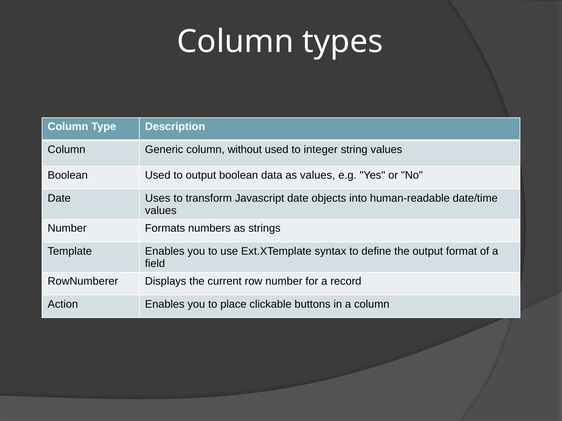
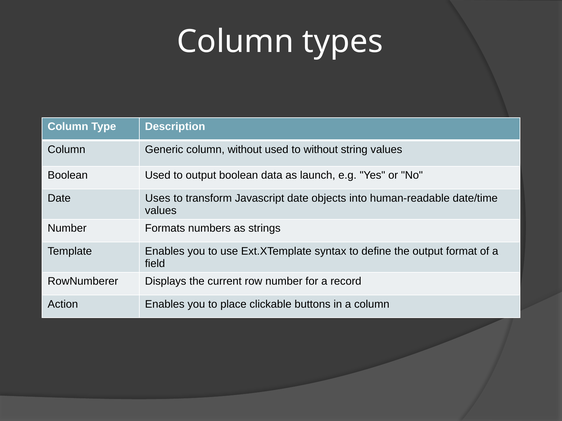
to integer: integer -> without (321, 150)
as values: values -> launch (318, 176)
